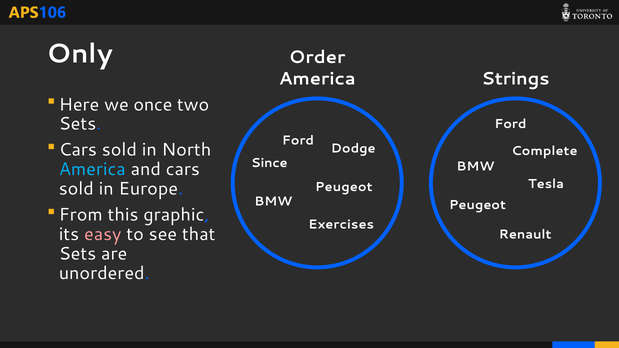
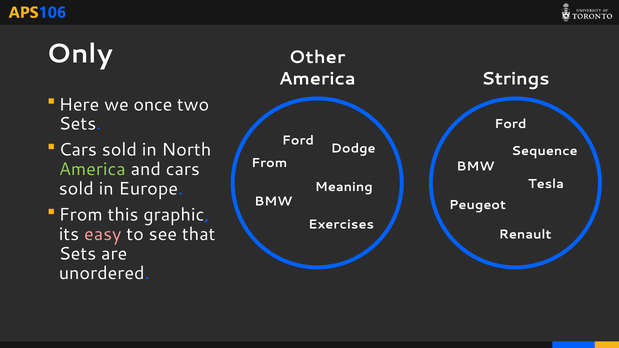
Order: Order -> Other (317, 57)
Complete: Complete -> Sequence (545, 151)
Since: Since -> From (269, 163)
America colour: light blue -> light green (92, 169)
Peugeot: Peugeot -> Meaning (344, 187)
